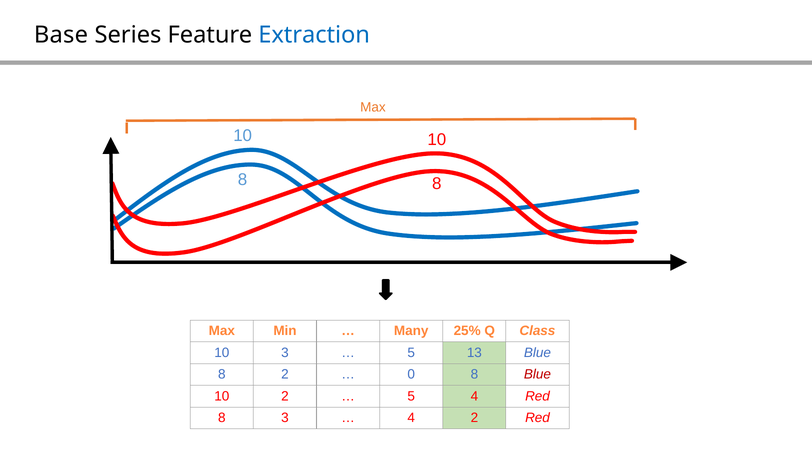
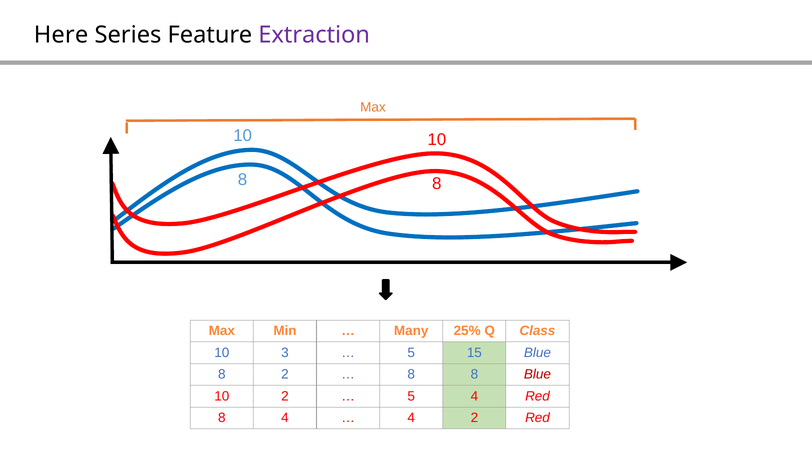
Base: Base -> Here (61, 35)
Extraction colour: blue -> purple (314, 35)
13: 13 -> 15 (474, 352)
0: 0 -> 8 (411, 374)
8 3: 3 -> 4 (285, 418)
